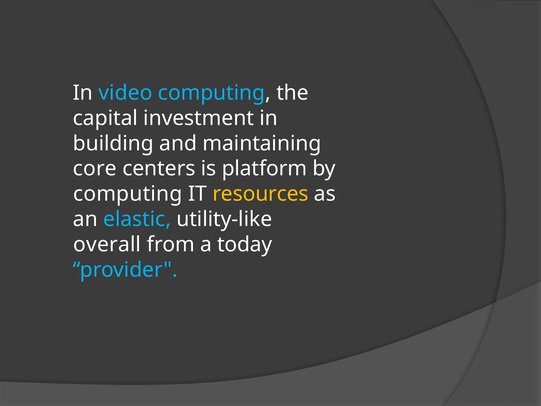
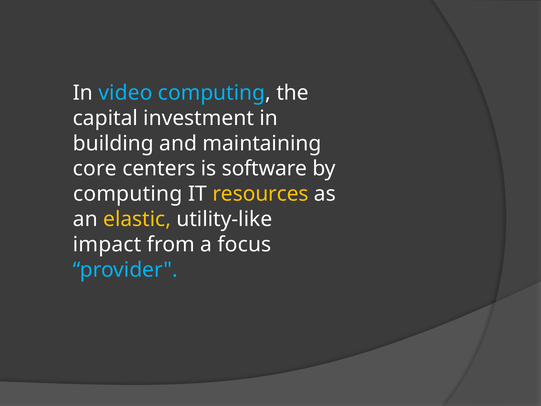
platform: platform -> software (264, 169)
elastic colour: light blue -> yellow (137, 219)
overall: overall -> impact (107, 244)
today: today -> focus (244, 244)
